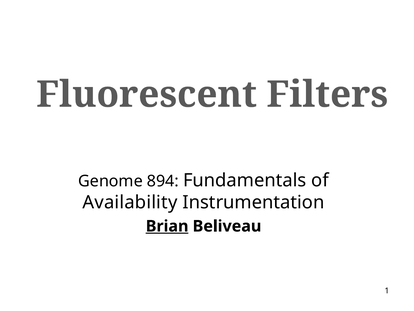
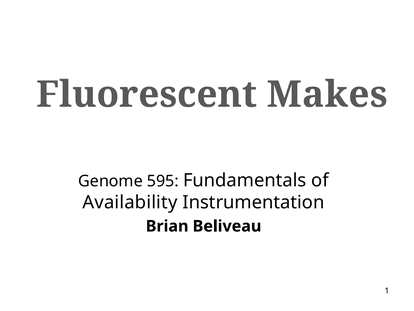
Filters: Filters -> Makes (327, 94)
894: 894 -> 595 (163, 181)
Brian underline: present -> none (167, 226)
